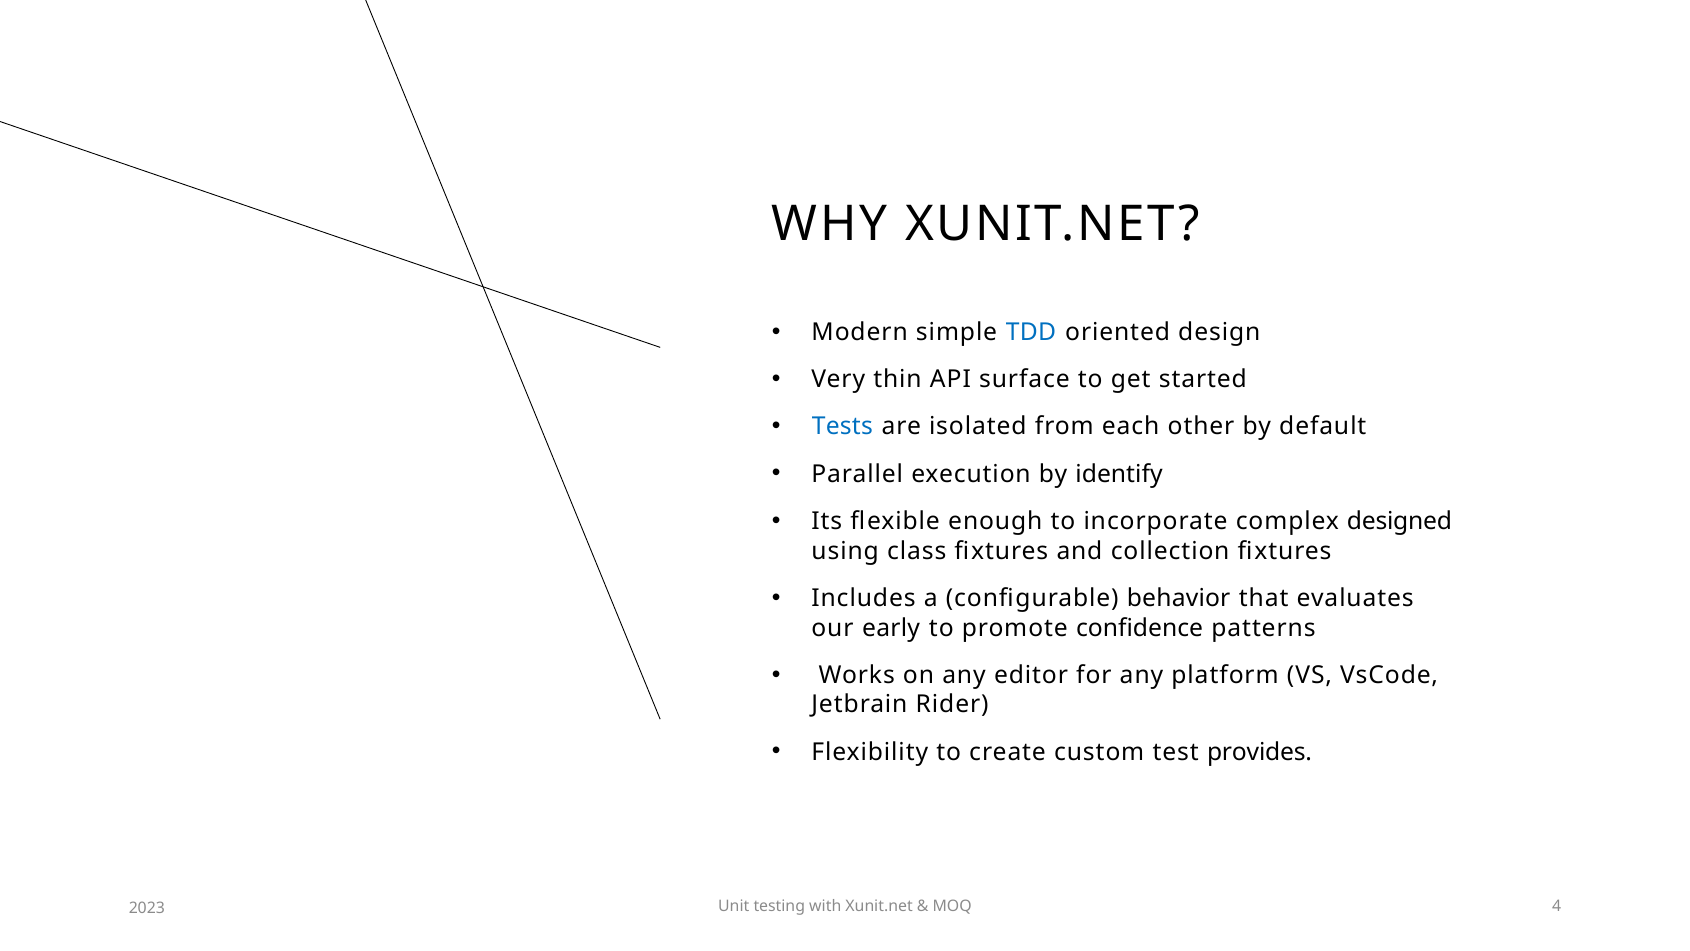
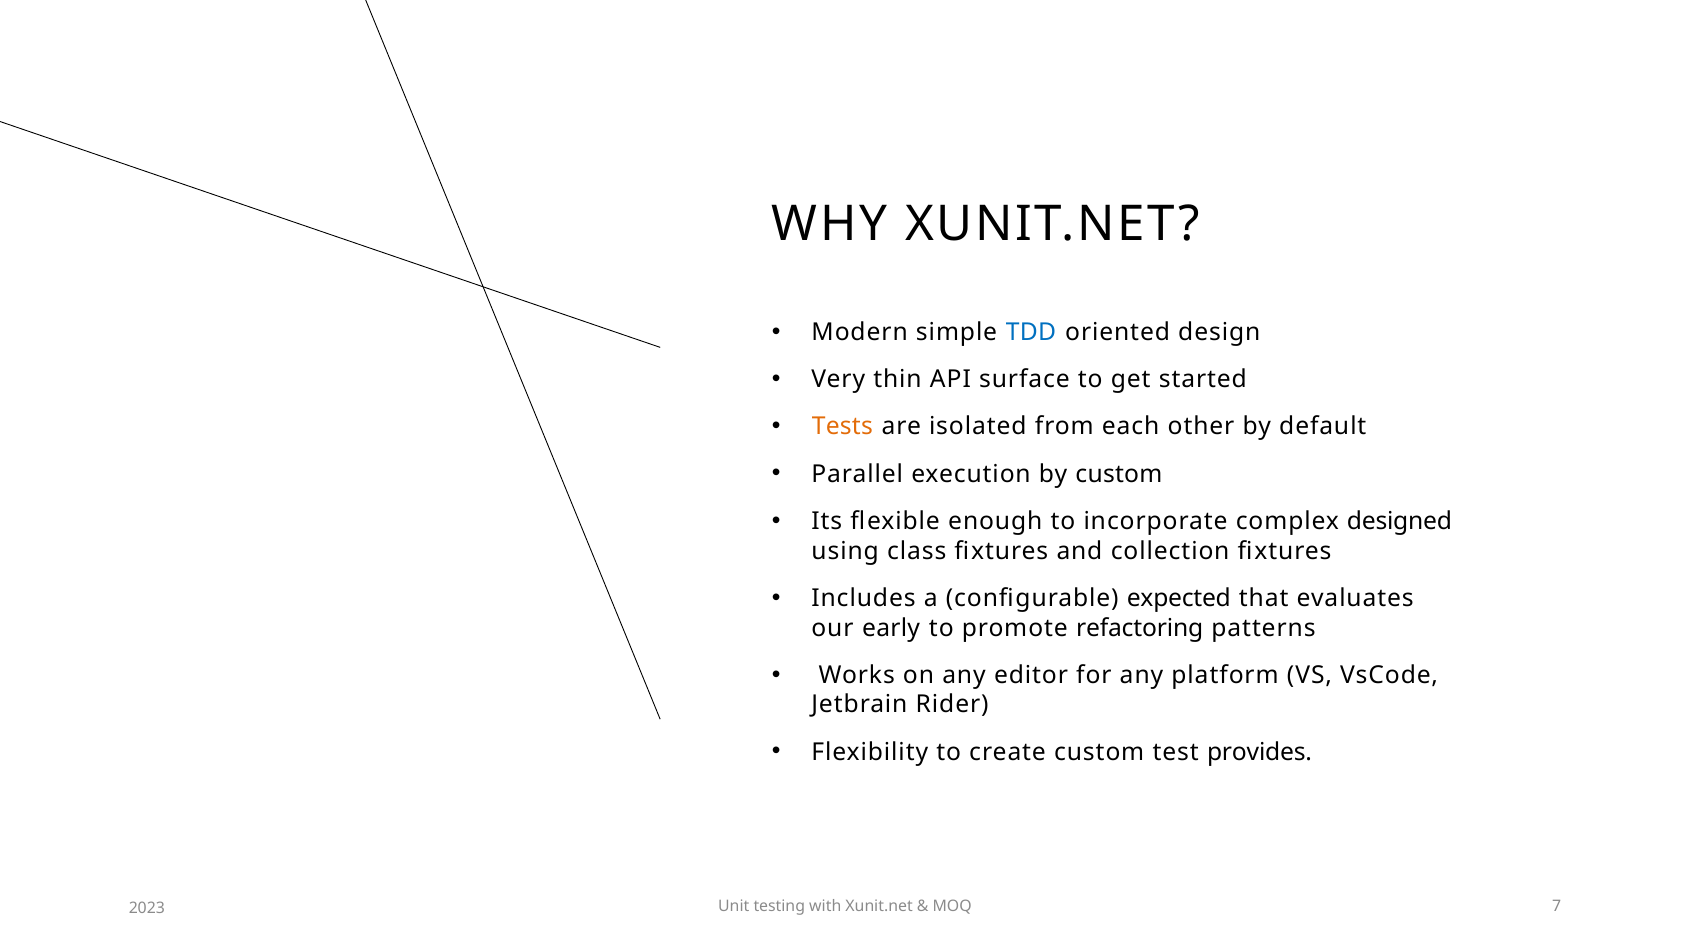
Tests colour: blue -> orange (842, 427)
by identify: identify -> custom (1119, 474)
behavior: behavior -> expected (1179, 598)
confidence: confidence -> refactoring (1140, 628)
4: 4 -> 7 (1557, 906)
